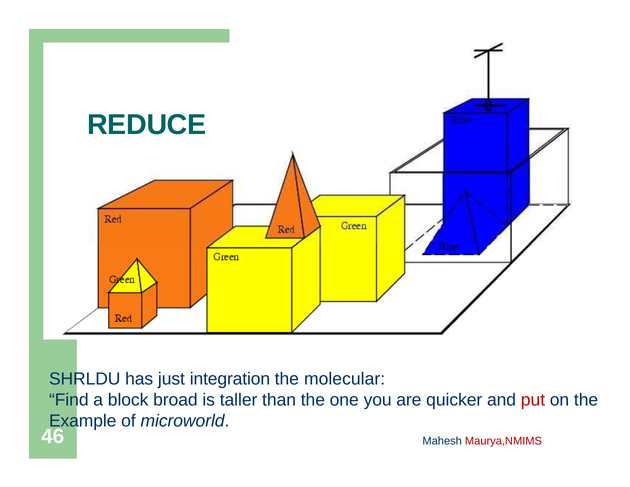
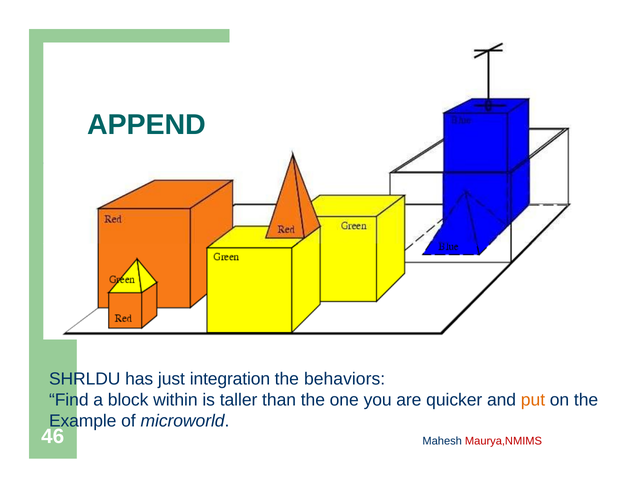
REDUCE: REDUCE -> APPEND (147, 125)
molecular: molecular -> behaviors (345, 379)
broad: broad -> within (175, 400)
put colour: red -> orange (533, 400)
